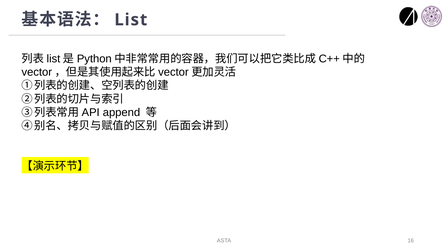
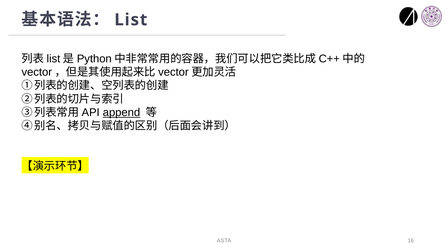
append underline: none -> present (121, 112)
